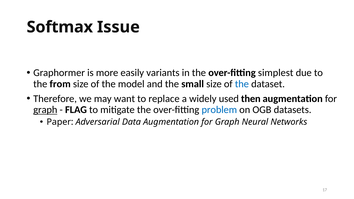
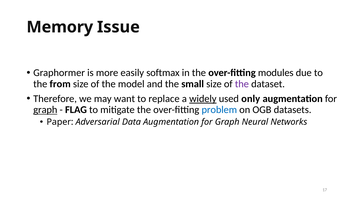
Softmax: Softmax -> Memory (60, 27)
variants: variants -> softmax (163, 73)
simplest: simplest -> modules (276, 73)
the colour: blue -> purple (242, 84)
widely underline: none -> present (203, 99)
then: then -> only (251, 99)
